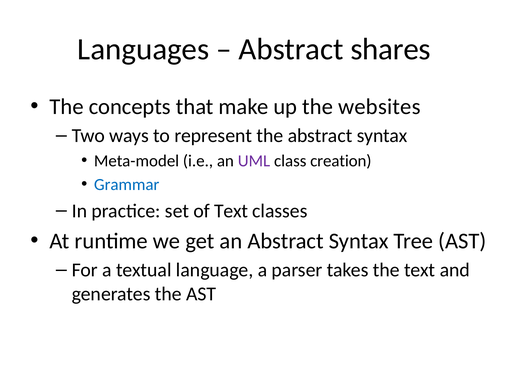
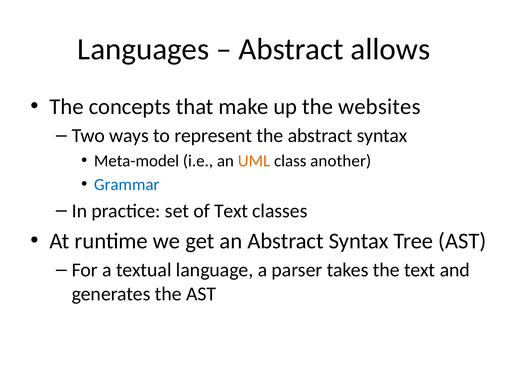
shares: shares -> allows (390, 49)
UML colour: purple -> orange (254, 161)
creation: creation -> another (341, 161)
